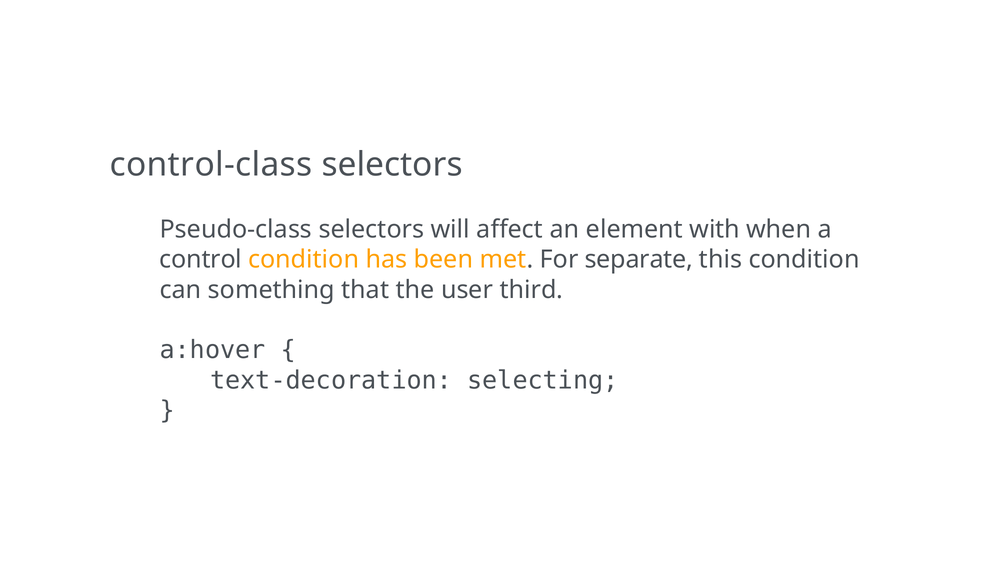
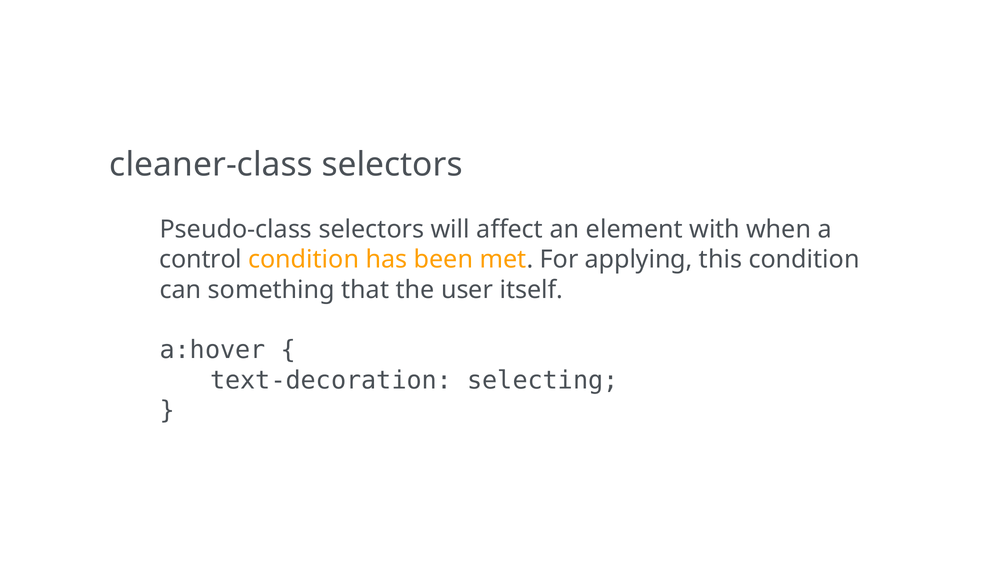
control-class: control-class -> cleaner-class (211, 165)
separate: separate -> applying (639, 260)
third: third -> itself (531, 290)
